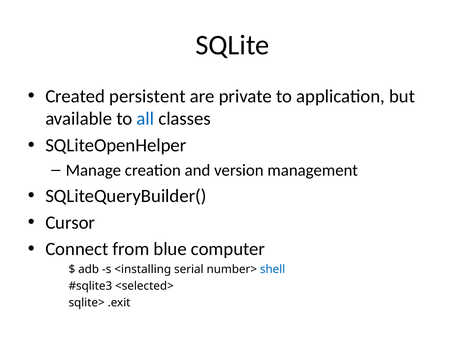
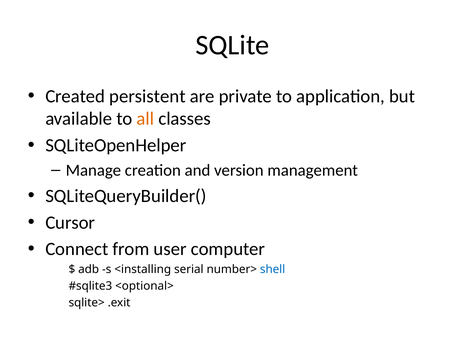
all colour: blue -> orange (145, 119)
blue: blue -> user (170, 249)
<selected>: <selected> -> <optional> (144, 286)
